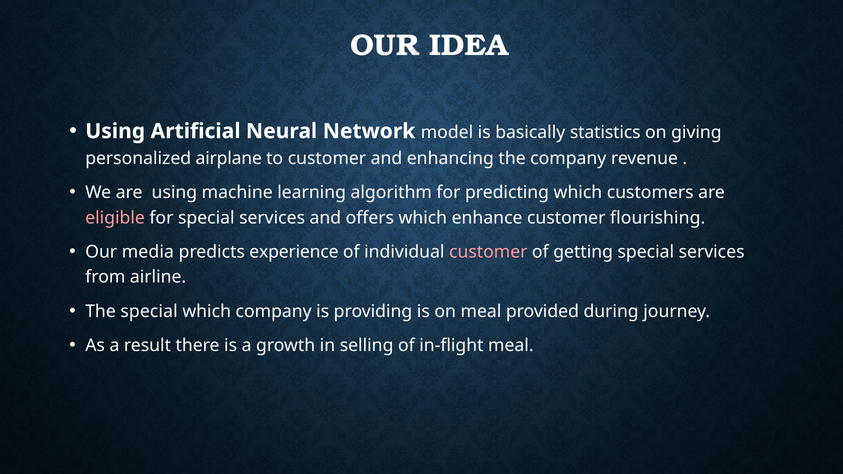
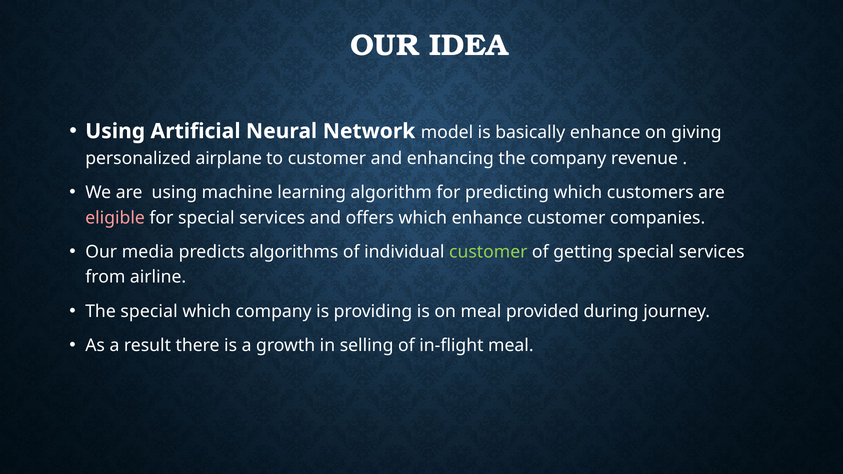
basically statistics: statistics -> enhance (605, 132)
flourishing: flourishing -> companies (658, 218)
experience: experience -> algorithms (294, 252)
customer colour: pink -> light green (488, 252)
